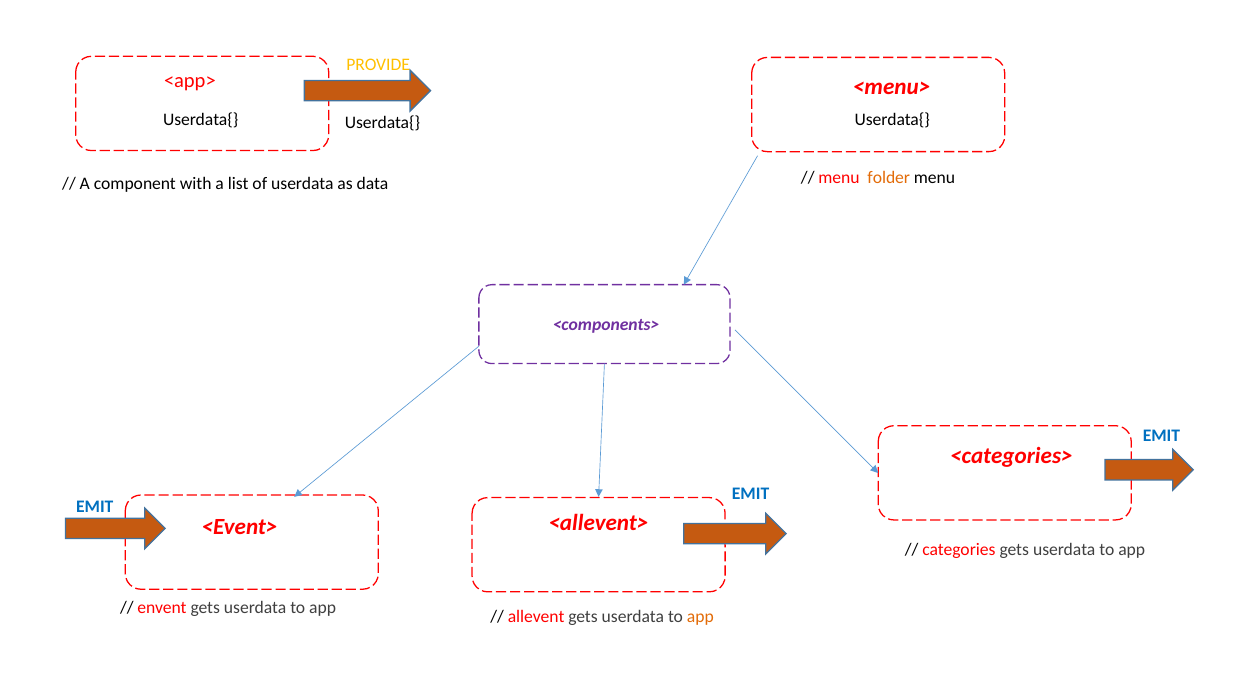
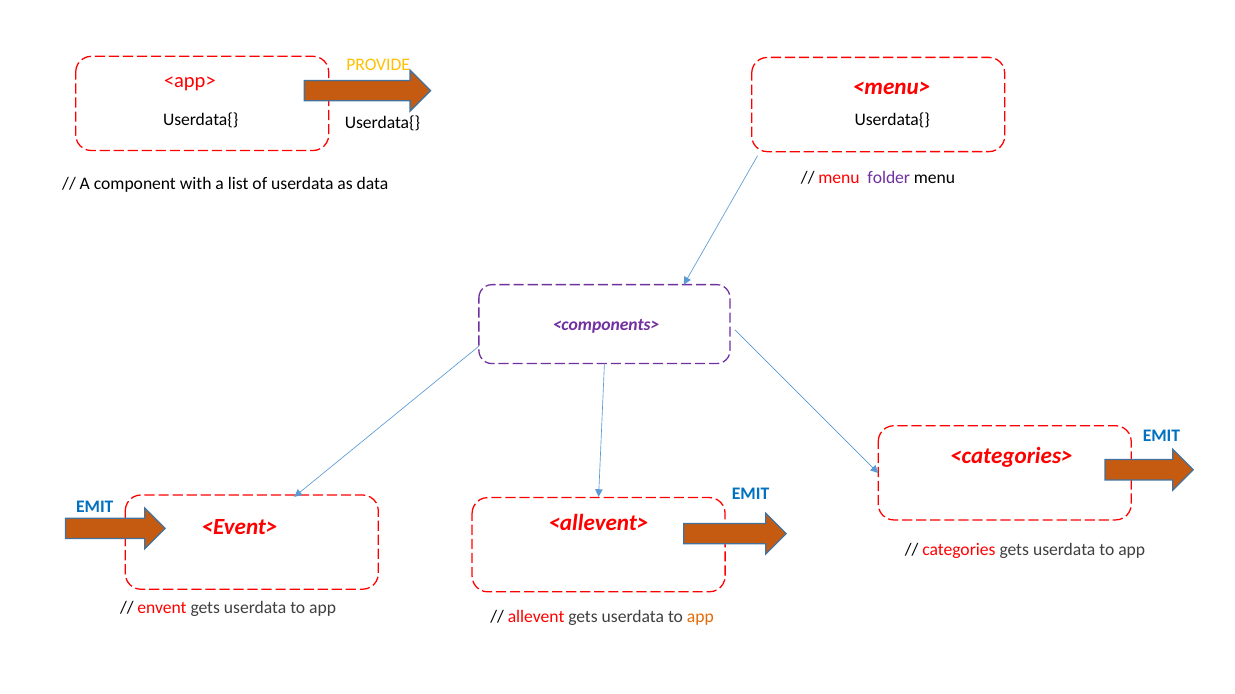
folder colour: orange -> purple (889, 178)
